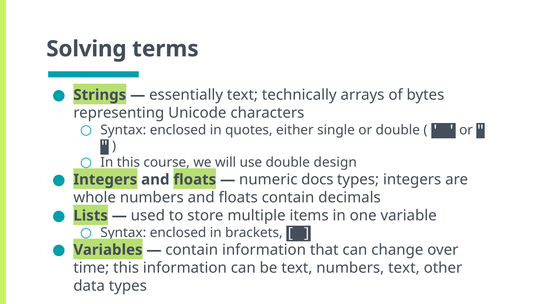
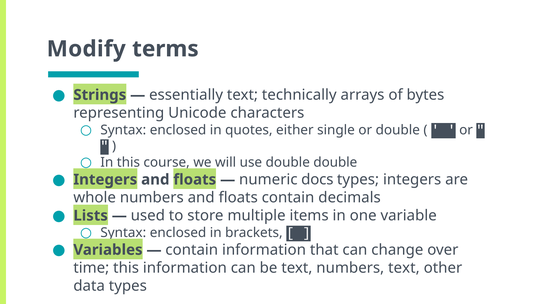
Solving: Solving -> Modify (86, 49)
double design: design -> double (335, 163)
